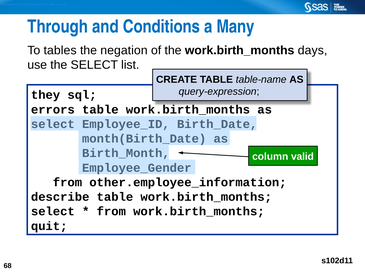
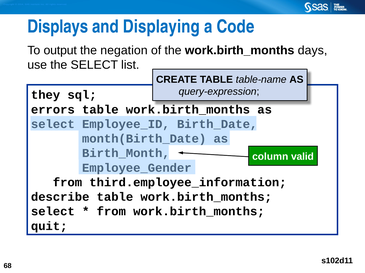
Through: Through -> Displays (58, 27)
Conditions: Conditions -> Displaying (161, 27)
Many: Many -> Code (235, 27)
tables: tables -> output (60, 50)
other.employee_information: other.employee_information -> third.employee_information (188, 183)
